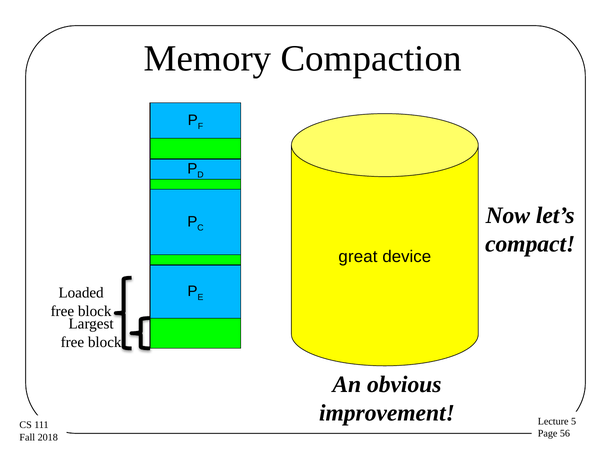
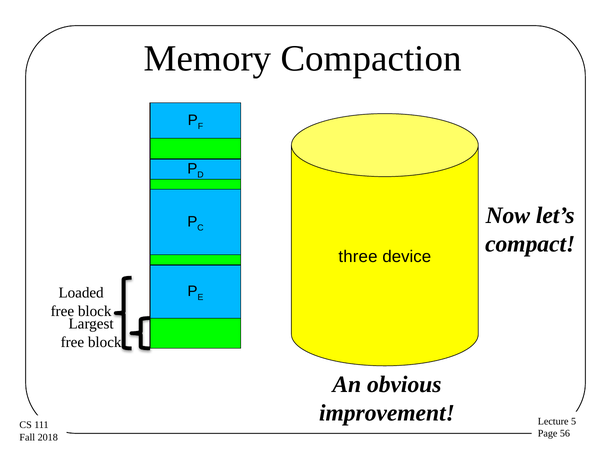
great: great -> three (358, 257)
